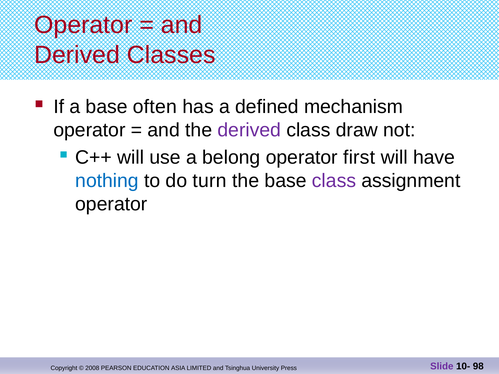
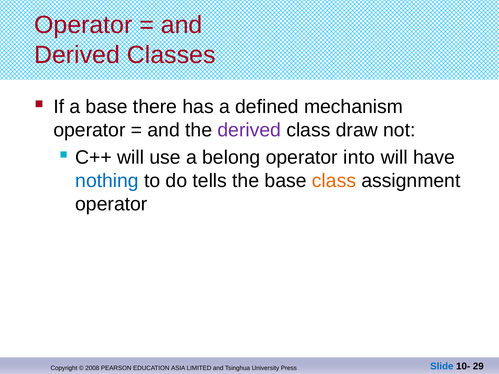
often: often -> there (155, 107)
first: first -> into (359, 157)
turn: turn -> tells (210, 181)
class colour: purple -> orange (334, 181)
Slide colour: purple -> blue (442, 367)
98: 98 -> 29 (478, 367)
